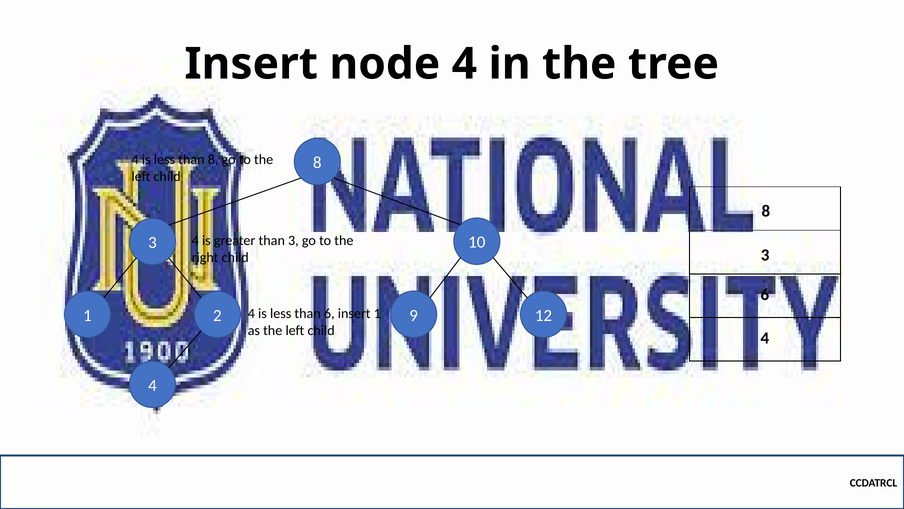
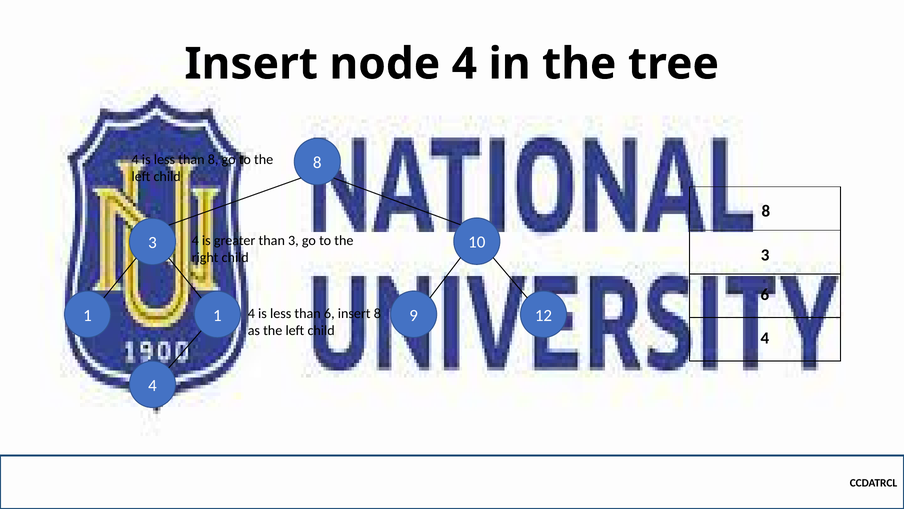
insert 1: 1 -> 8 (377, 313)
1 2: 2 -> 1 (217, 315)
